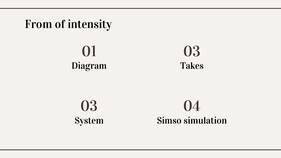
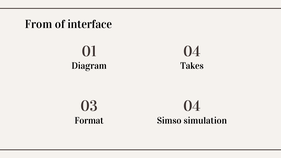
intensity: intensity -> interface (90, 24)
01 03: 03 -> 04 (192, 51)
System: System -> Format (89, 121)
